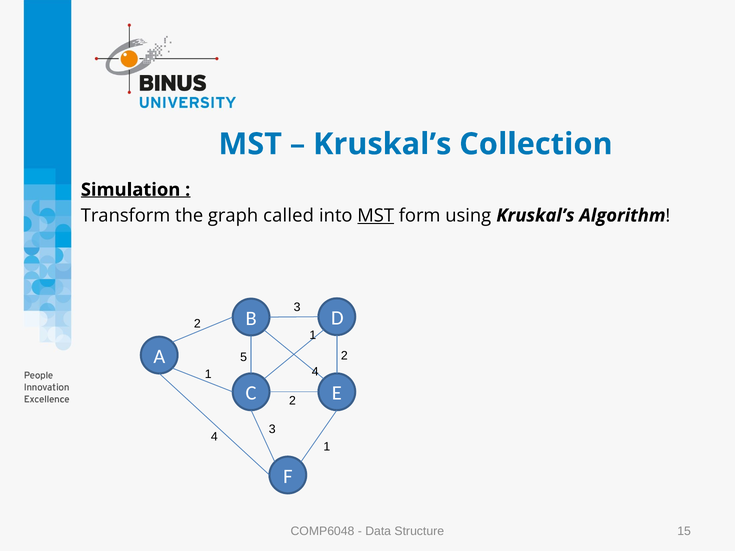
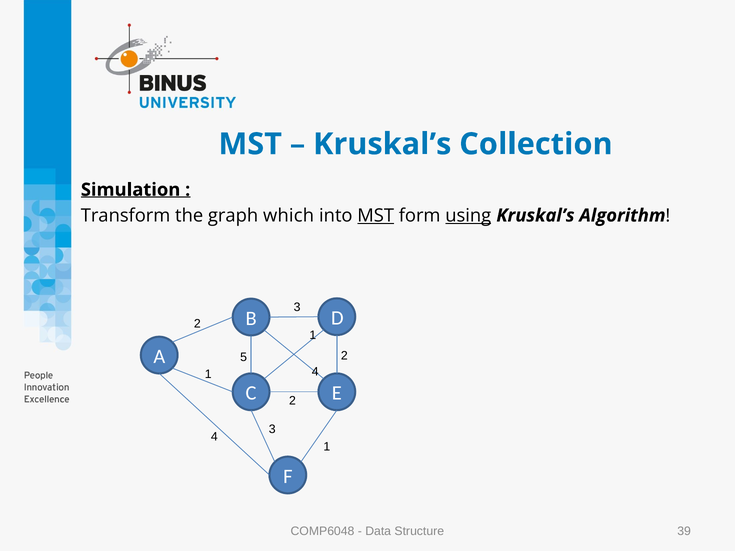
called: called -> which (289, 216)
using underline: none -> present (468, 216)
15: 15 -> 39 (684, 531)
